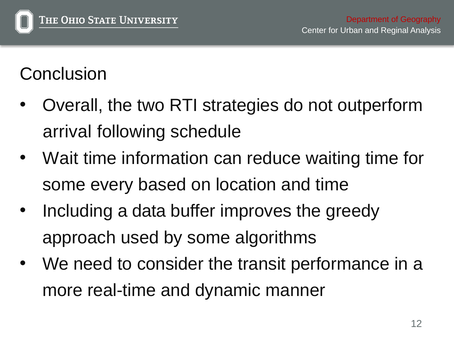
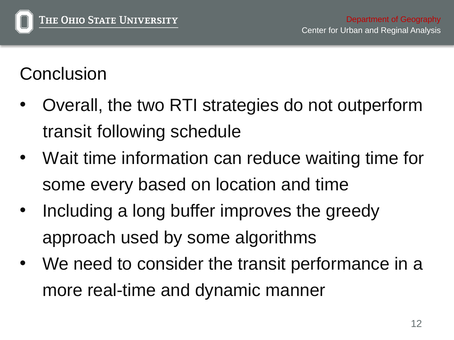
arrival: arrival -> transit (67, 132)
data: data -> long (149, 211)
